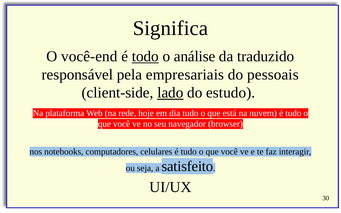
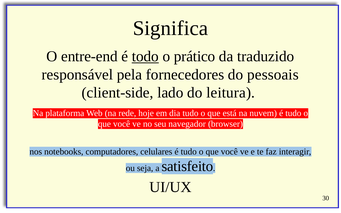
você-end: você-end -> entre-end (89, 56)
análise: análise -> prático (195, 56)
empresariais: empresariais -> fornecedores (185, 75)
lado underline: present -> none (170, 93)
estudo: estudo -> leitura (231, 93)
